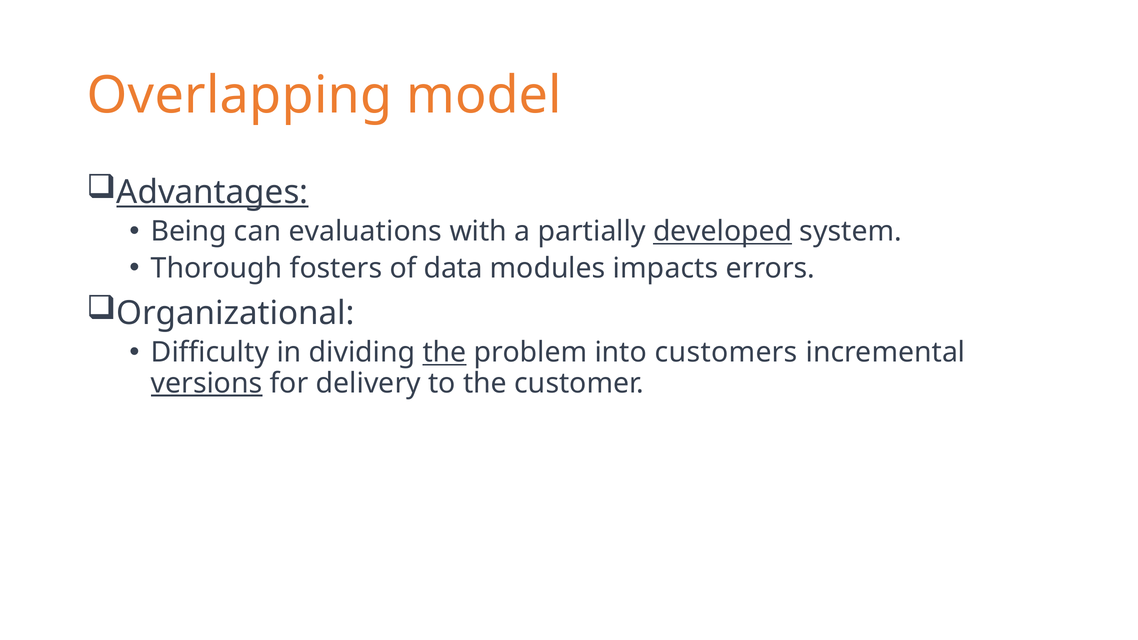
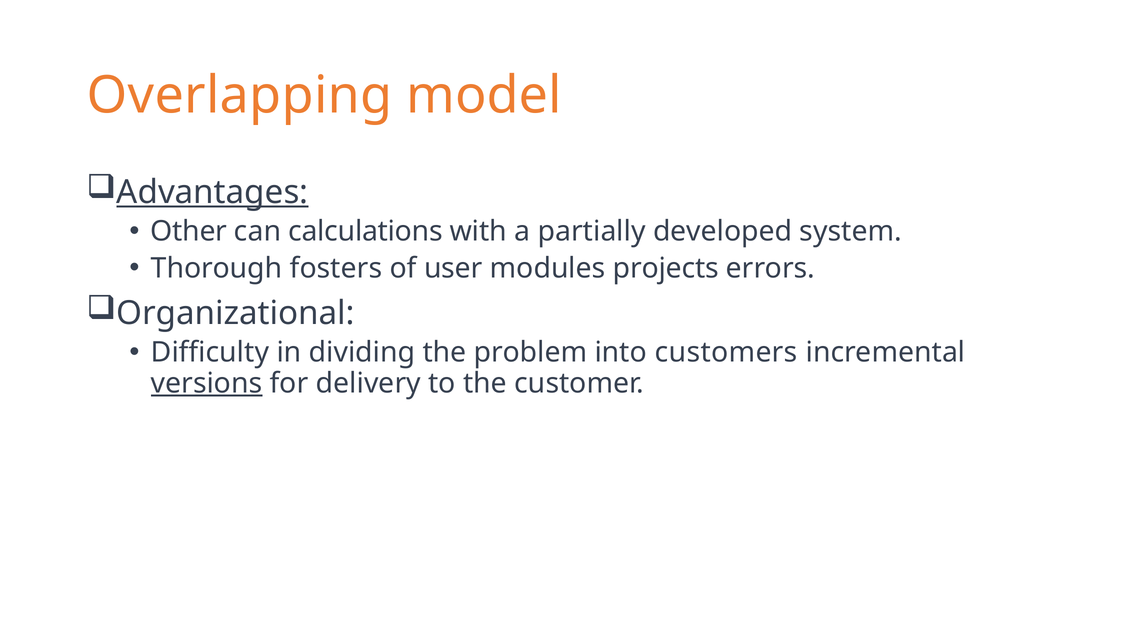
Being: Being -> Other (189, 232)
evaluations: evaluations -> calculations (365, 232)
developed underline: present -> none (723, 232)
data: data -> user (453, 268)
impacts: impacts -> projects (666, 268)
the underline: present -> none (445, 353)
